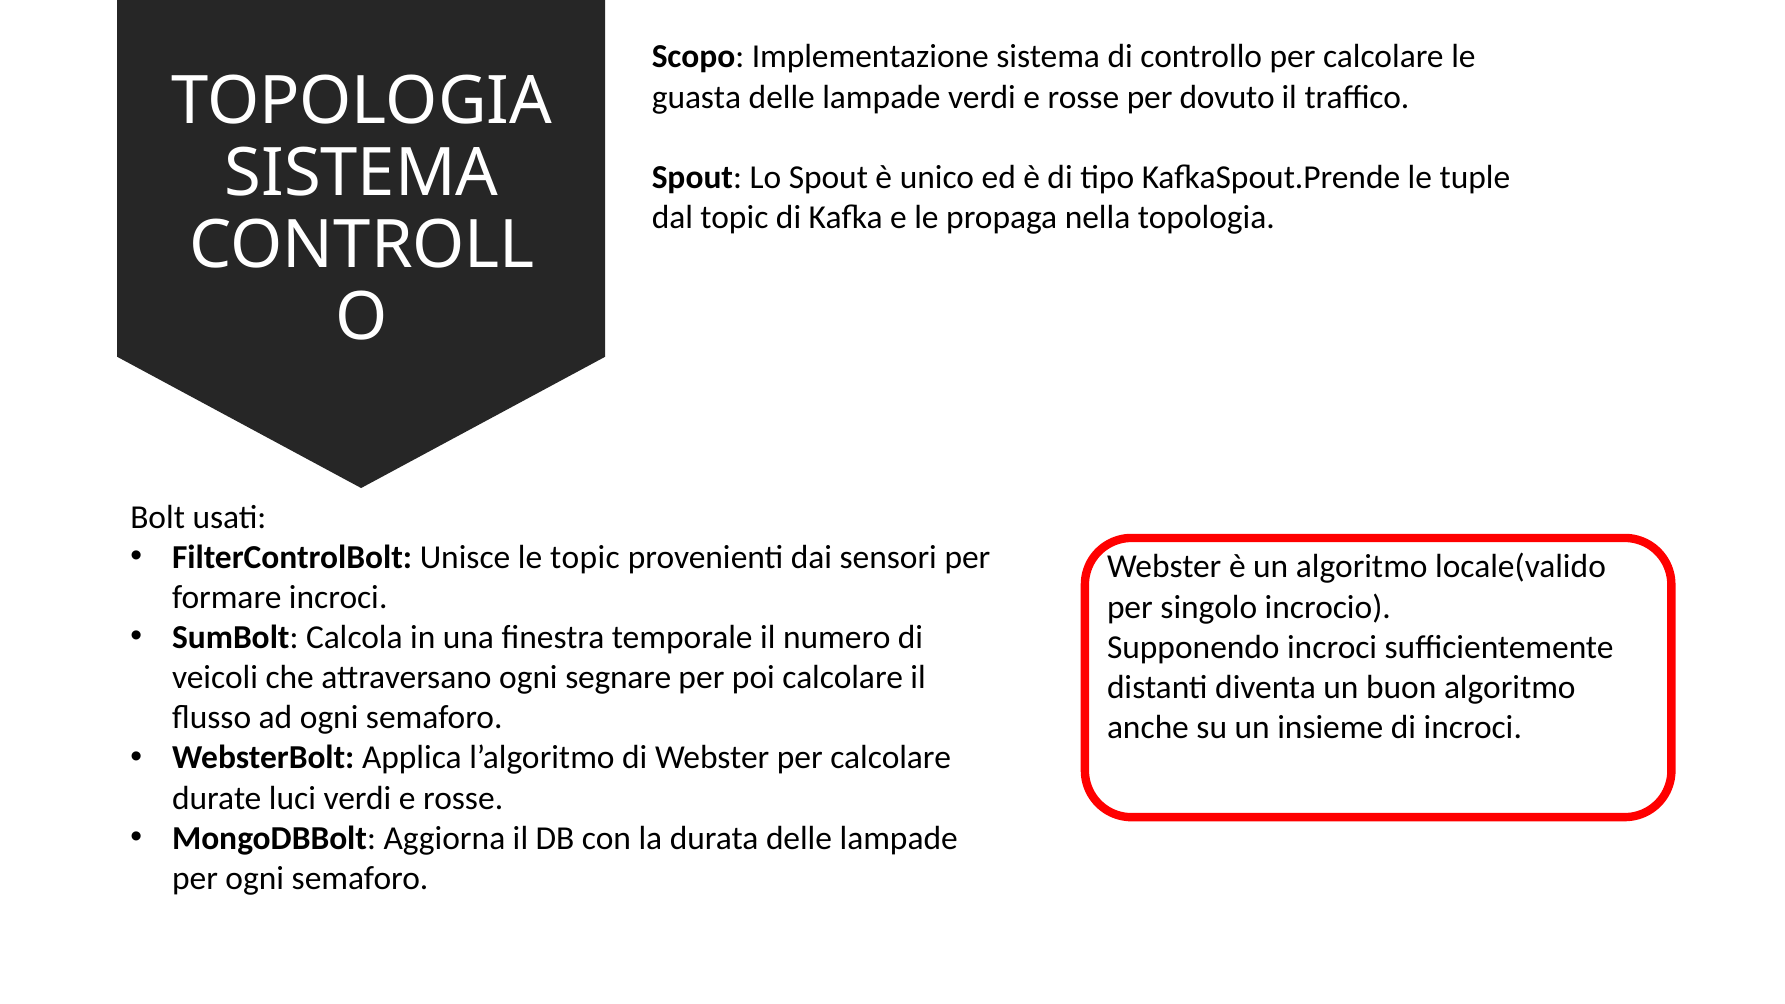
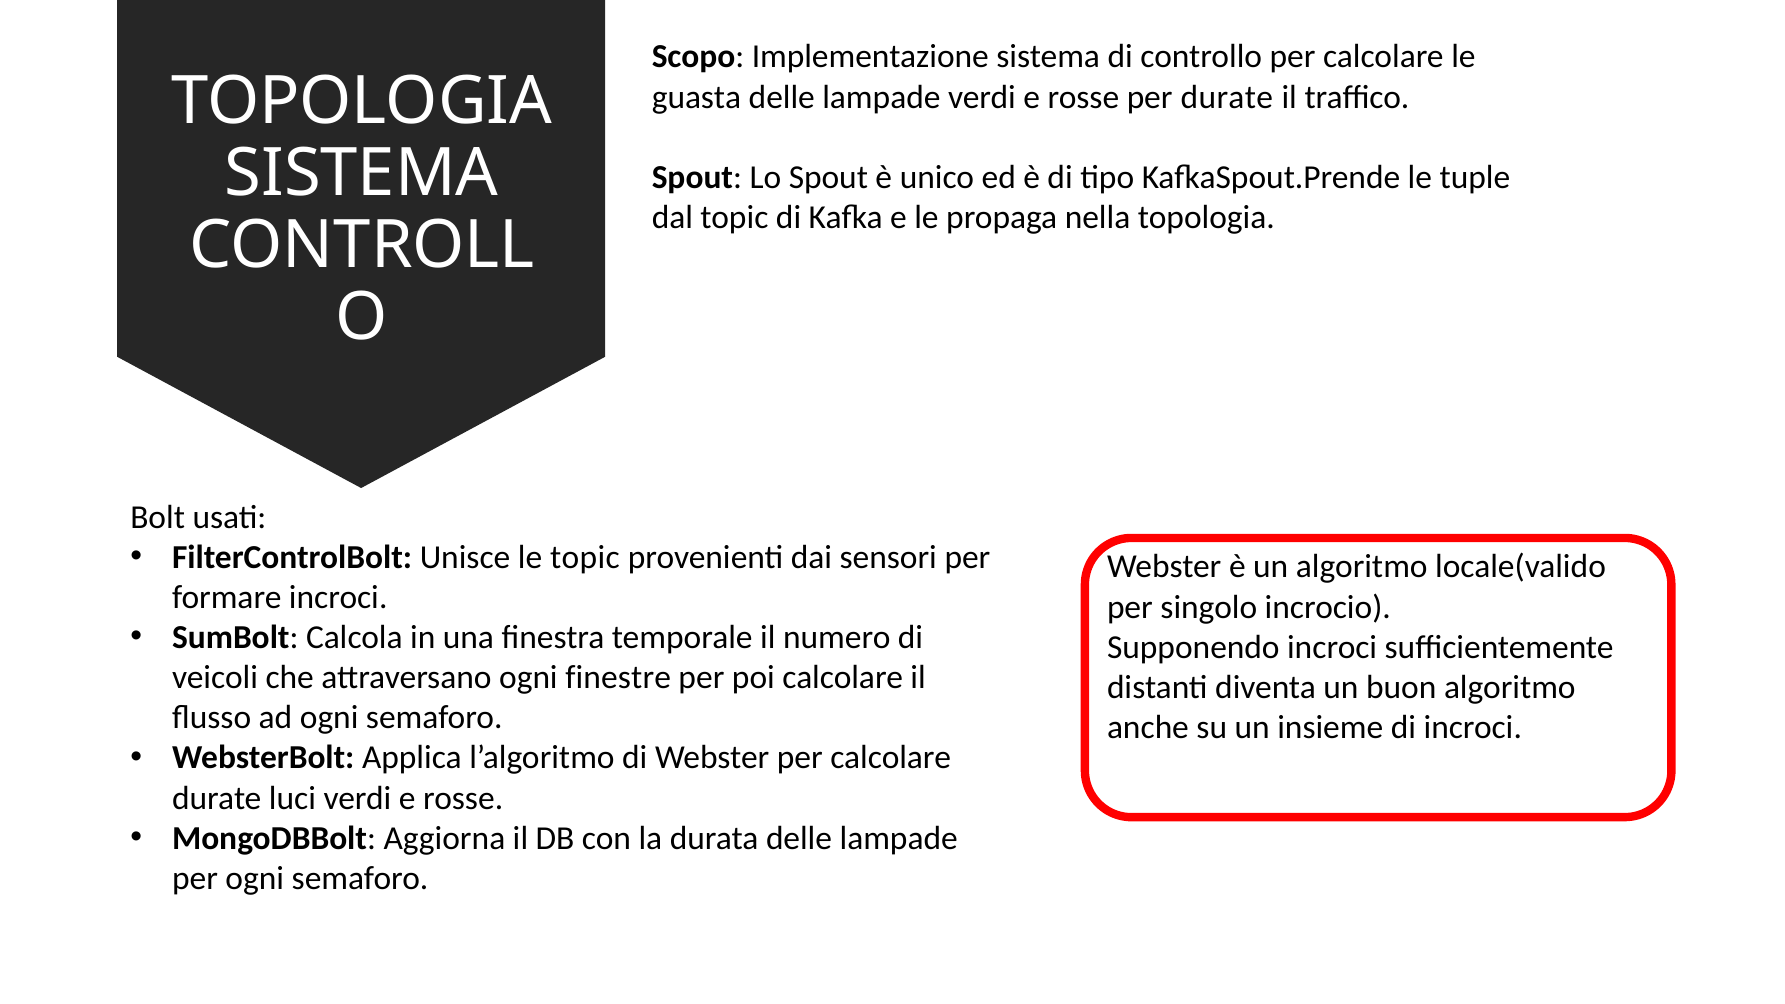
per dovuto: dovuto -> durate (1227, 97)
segnare: segnare -> finestre (618, 678)
